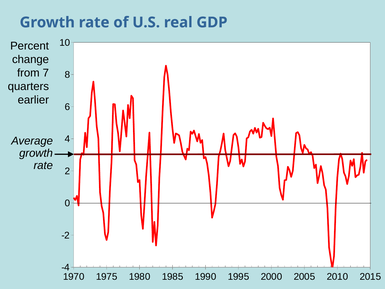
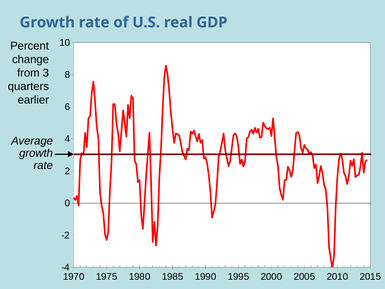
7: 7 -> 3 (46, 73)
